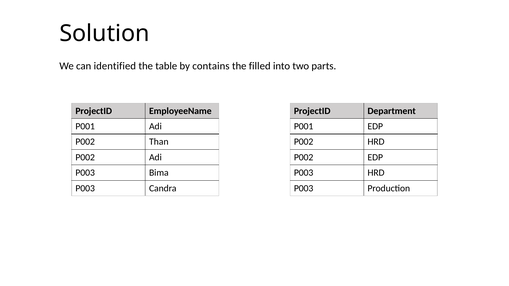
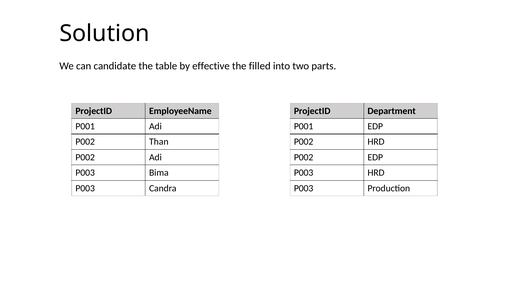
identified: identified -> candidate (115, 66)
contains: contains -> effective (211, 66)
